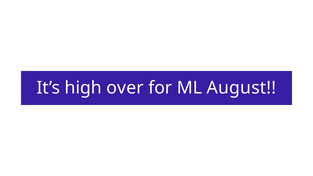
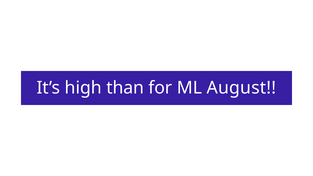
over: over -> than (125, 88)
